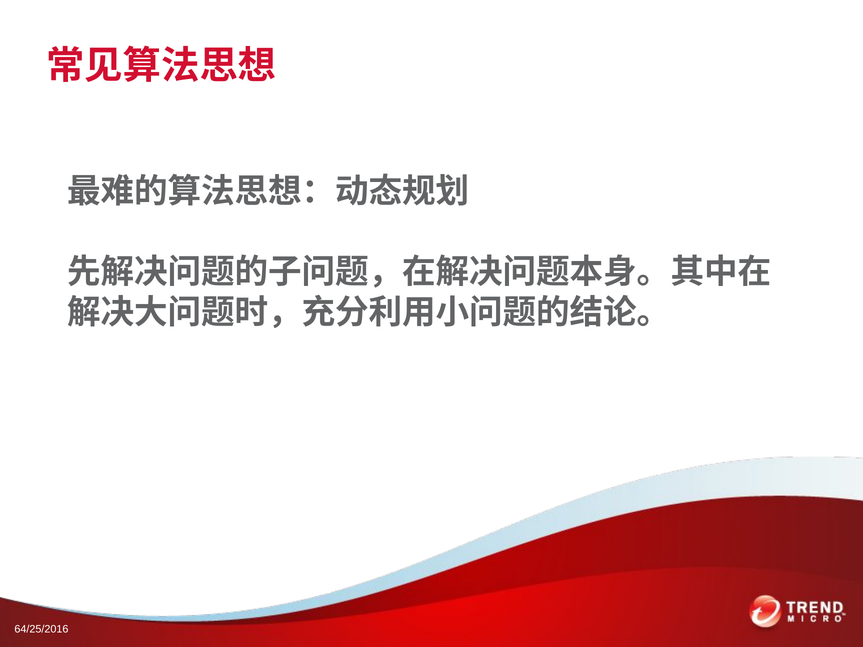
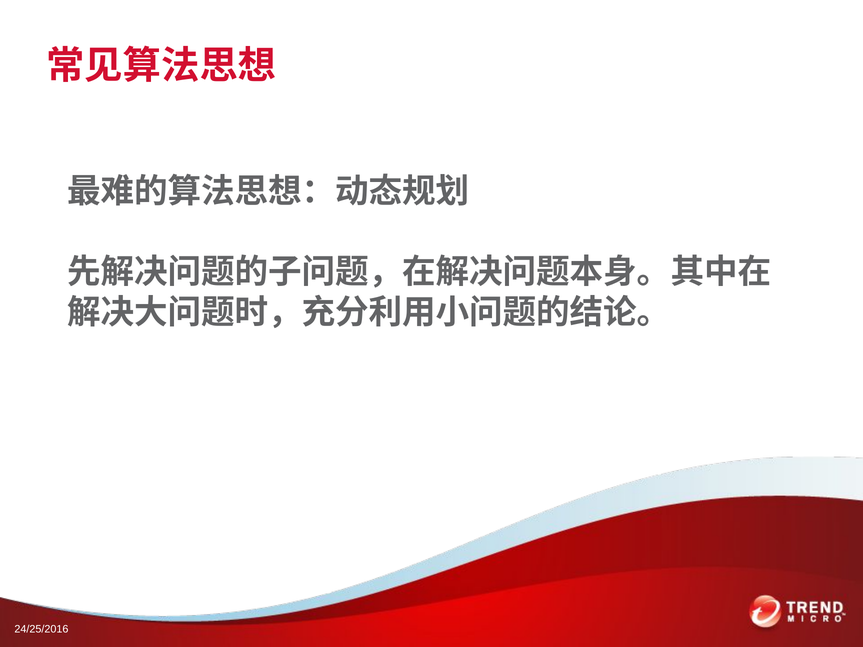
64/25/2016: 64/25/2016 -> 24/25/2016 (41, 629)
